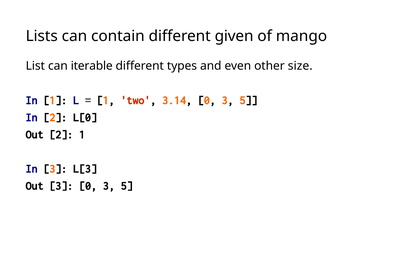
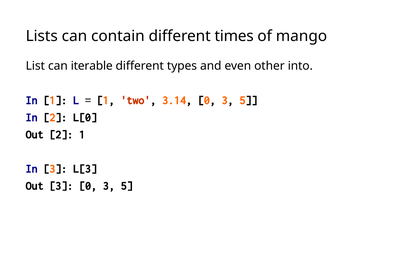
given: given -> times (234, 36)
size: size -> into (300, 66)
